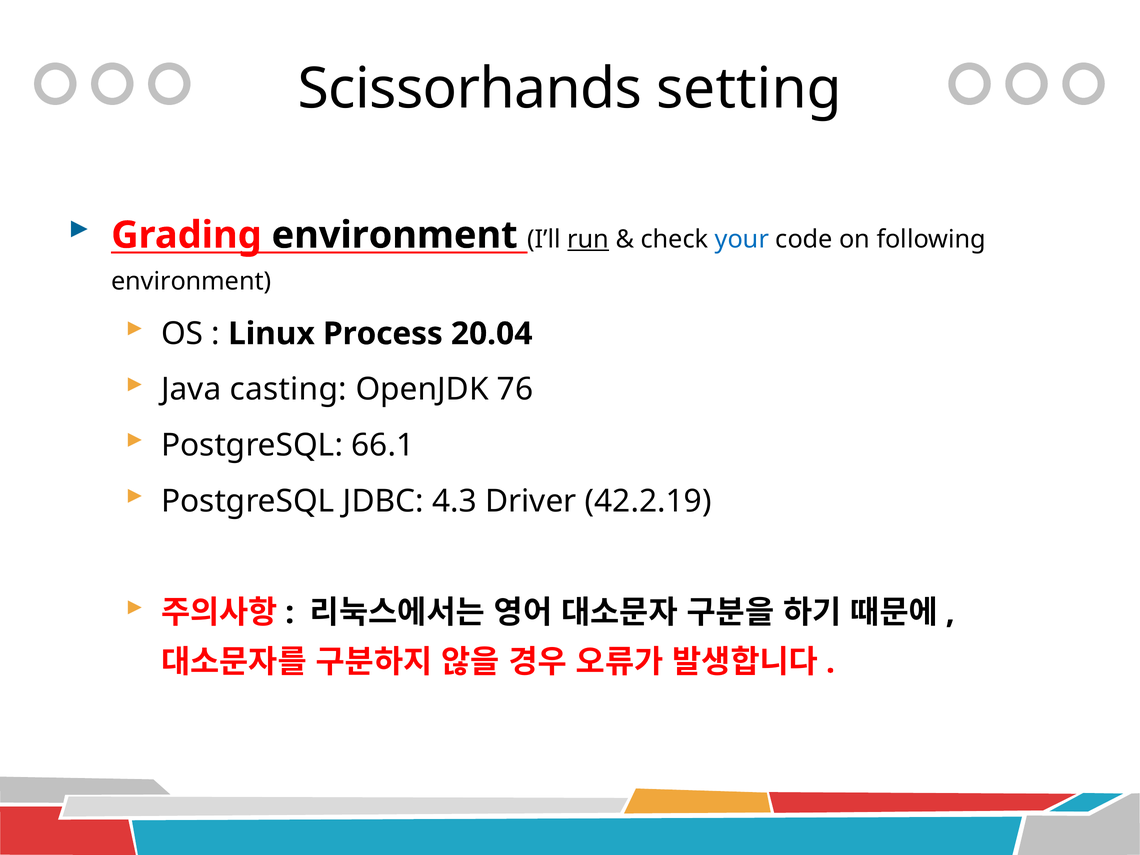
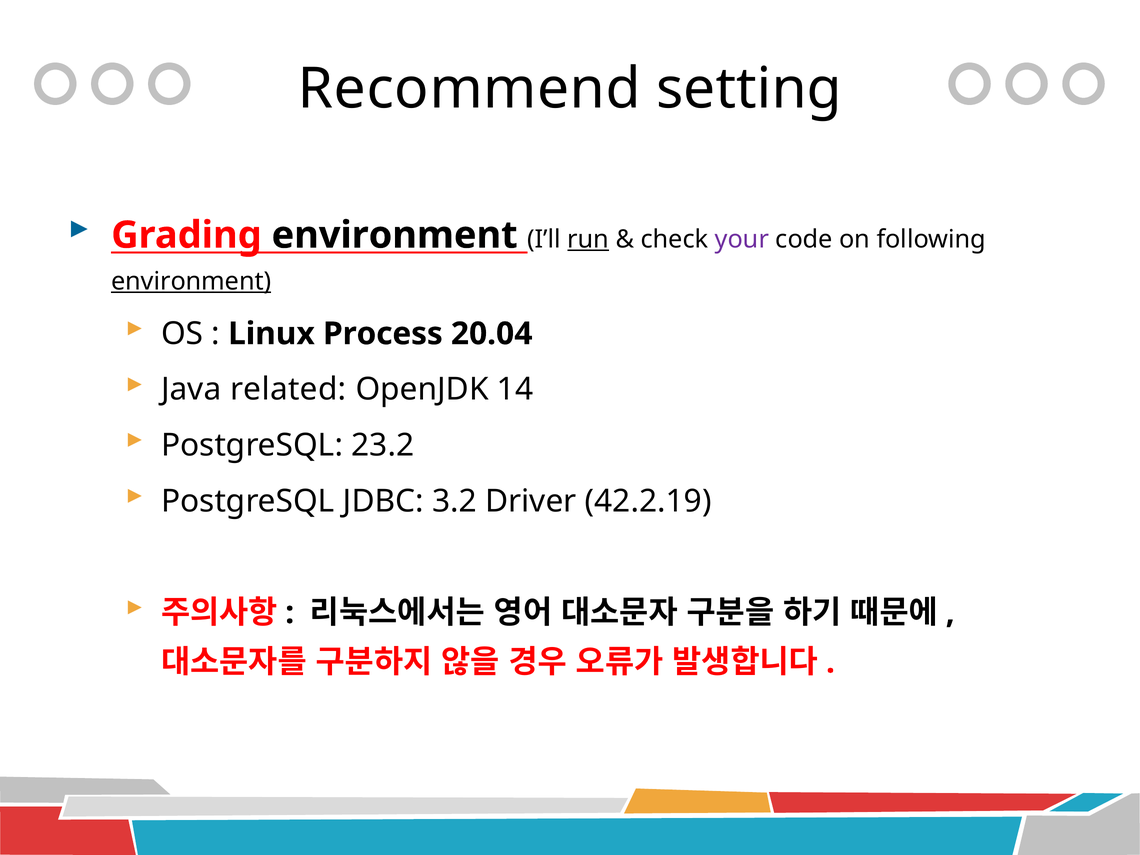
Scissorhands: Scissorhands -> Recommend (469, 89)
your colour: blue -> purple (742, 239)
environment underline: none -> present (191, 281)
casting: casting -> related (288, 390)
76: 76 -> 14 (515, 390)
66.1: 66.1 -> 23.2 (383, 445)
4.3: 4.3 -> 3.2 (454, 501)
